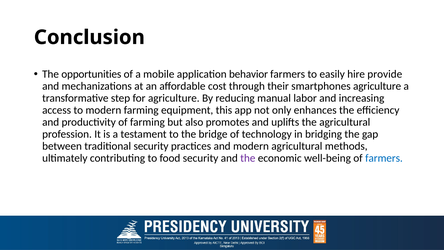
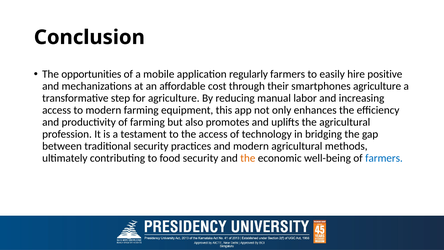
behavior: behavior -> regularly (249, 74)
provide: provide -> positive (385, 74)
the bridge: bridge -> access (213, 134)
the colour: purple -> orange (248, 158)
